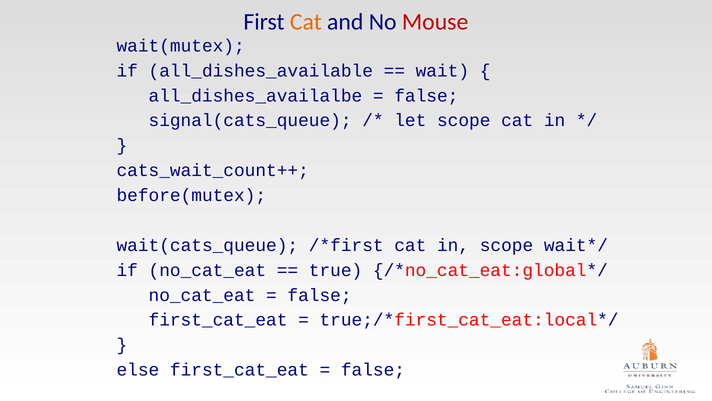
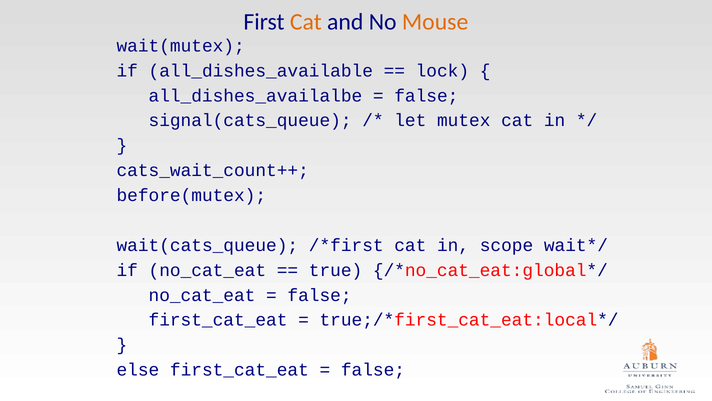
Mouse colour: red -> orange (435, 22)
wait: wait -> lock (442, 71)
let scope: scope -> mutex (464, 120)
